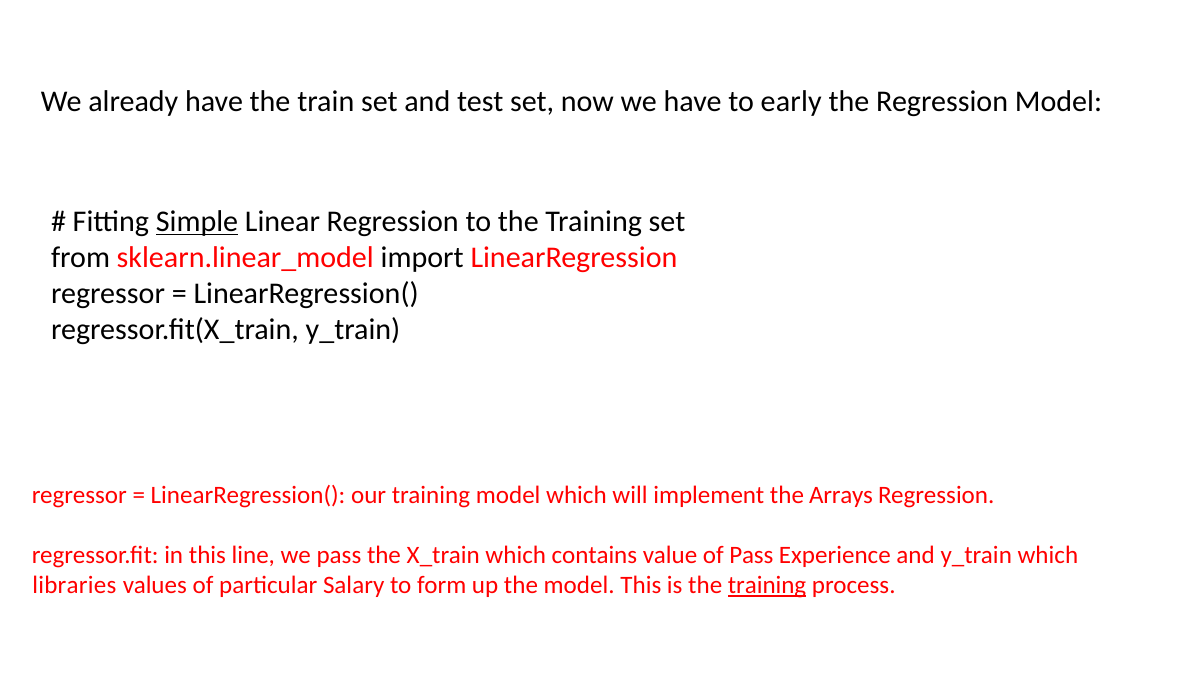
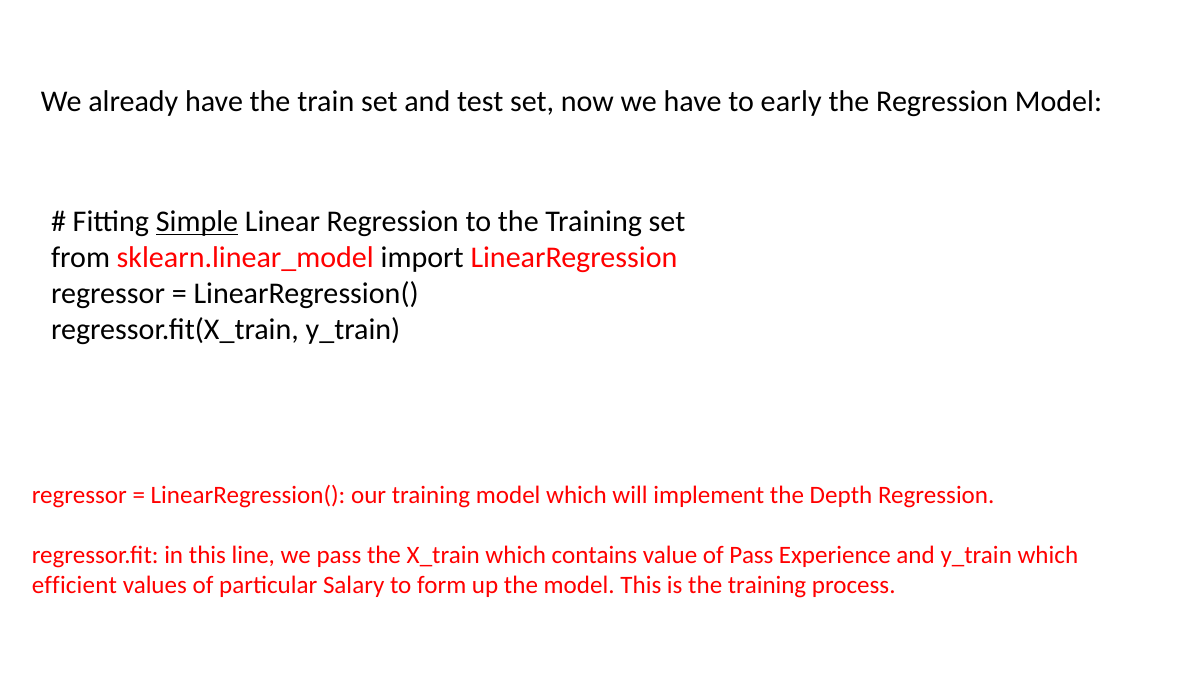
Arrays: Arrays -> Depth (841, 495)
libraries: libraries -> efficient (74, 585)
training underline: present -> none (767, 585)
